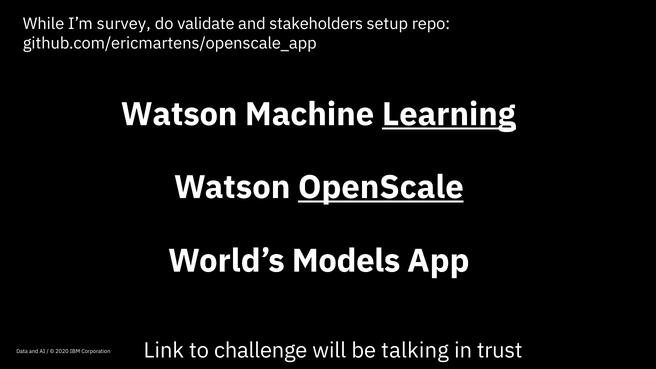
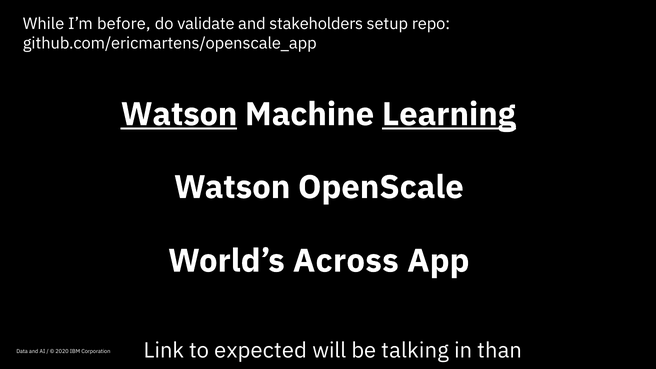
survey: survey -> before (124, 24)
Watson underline: none -> present (179, 114)
OpenScale underline: present -> none (381, 187)
Models: Models -> Across (346, 261)
challenge: challenge -> expected (261, 351)
trust: trust -> than (500, 351)
